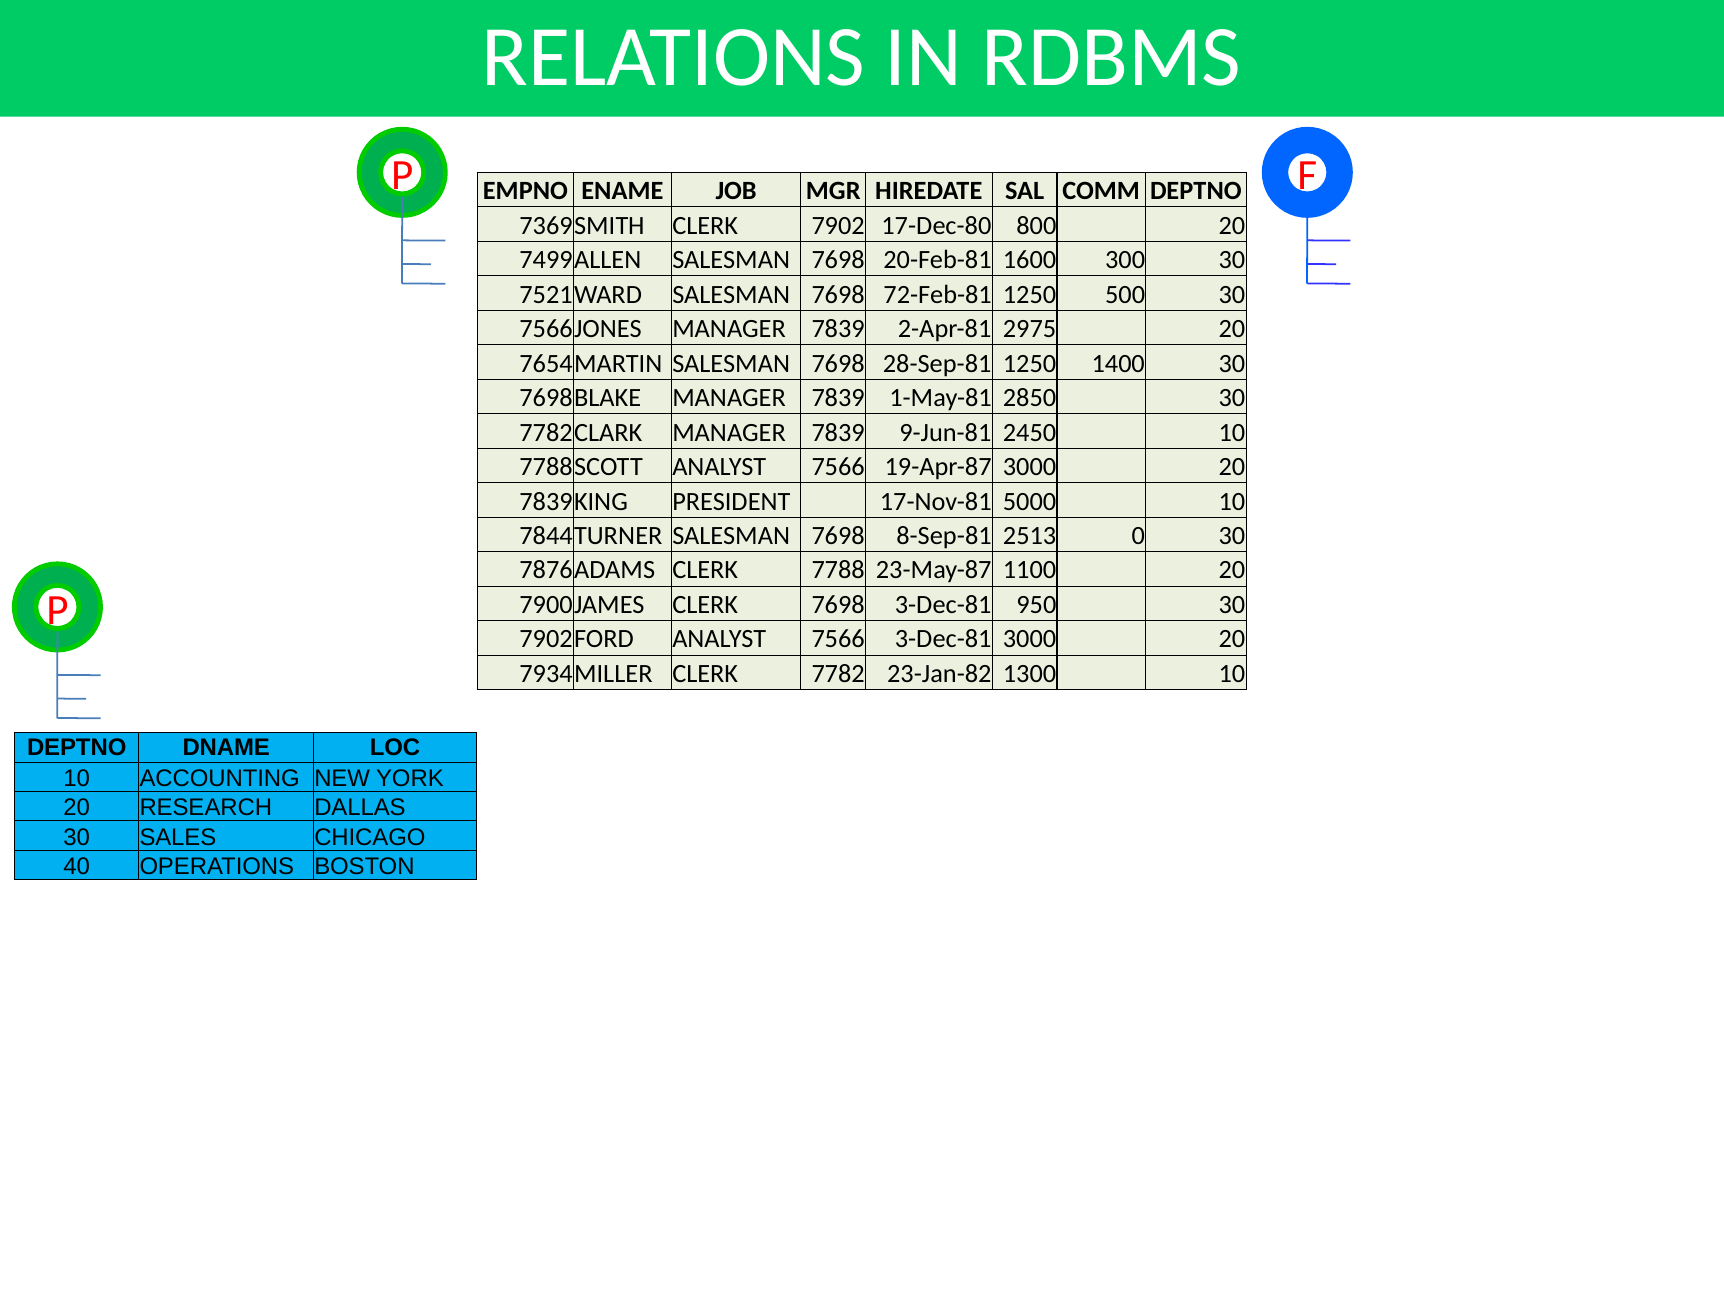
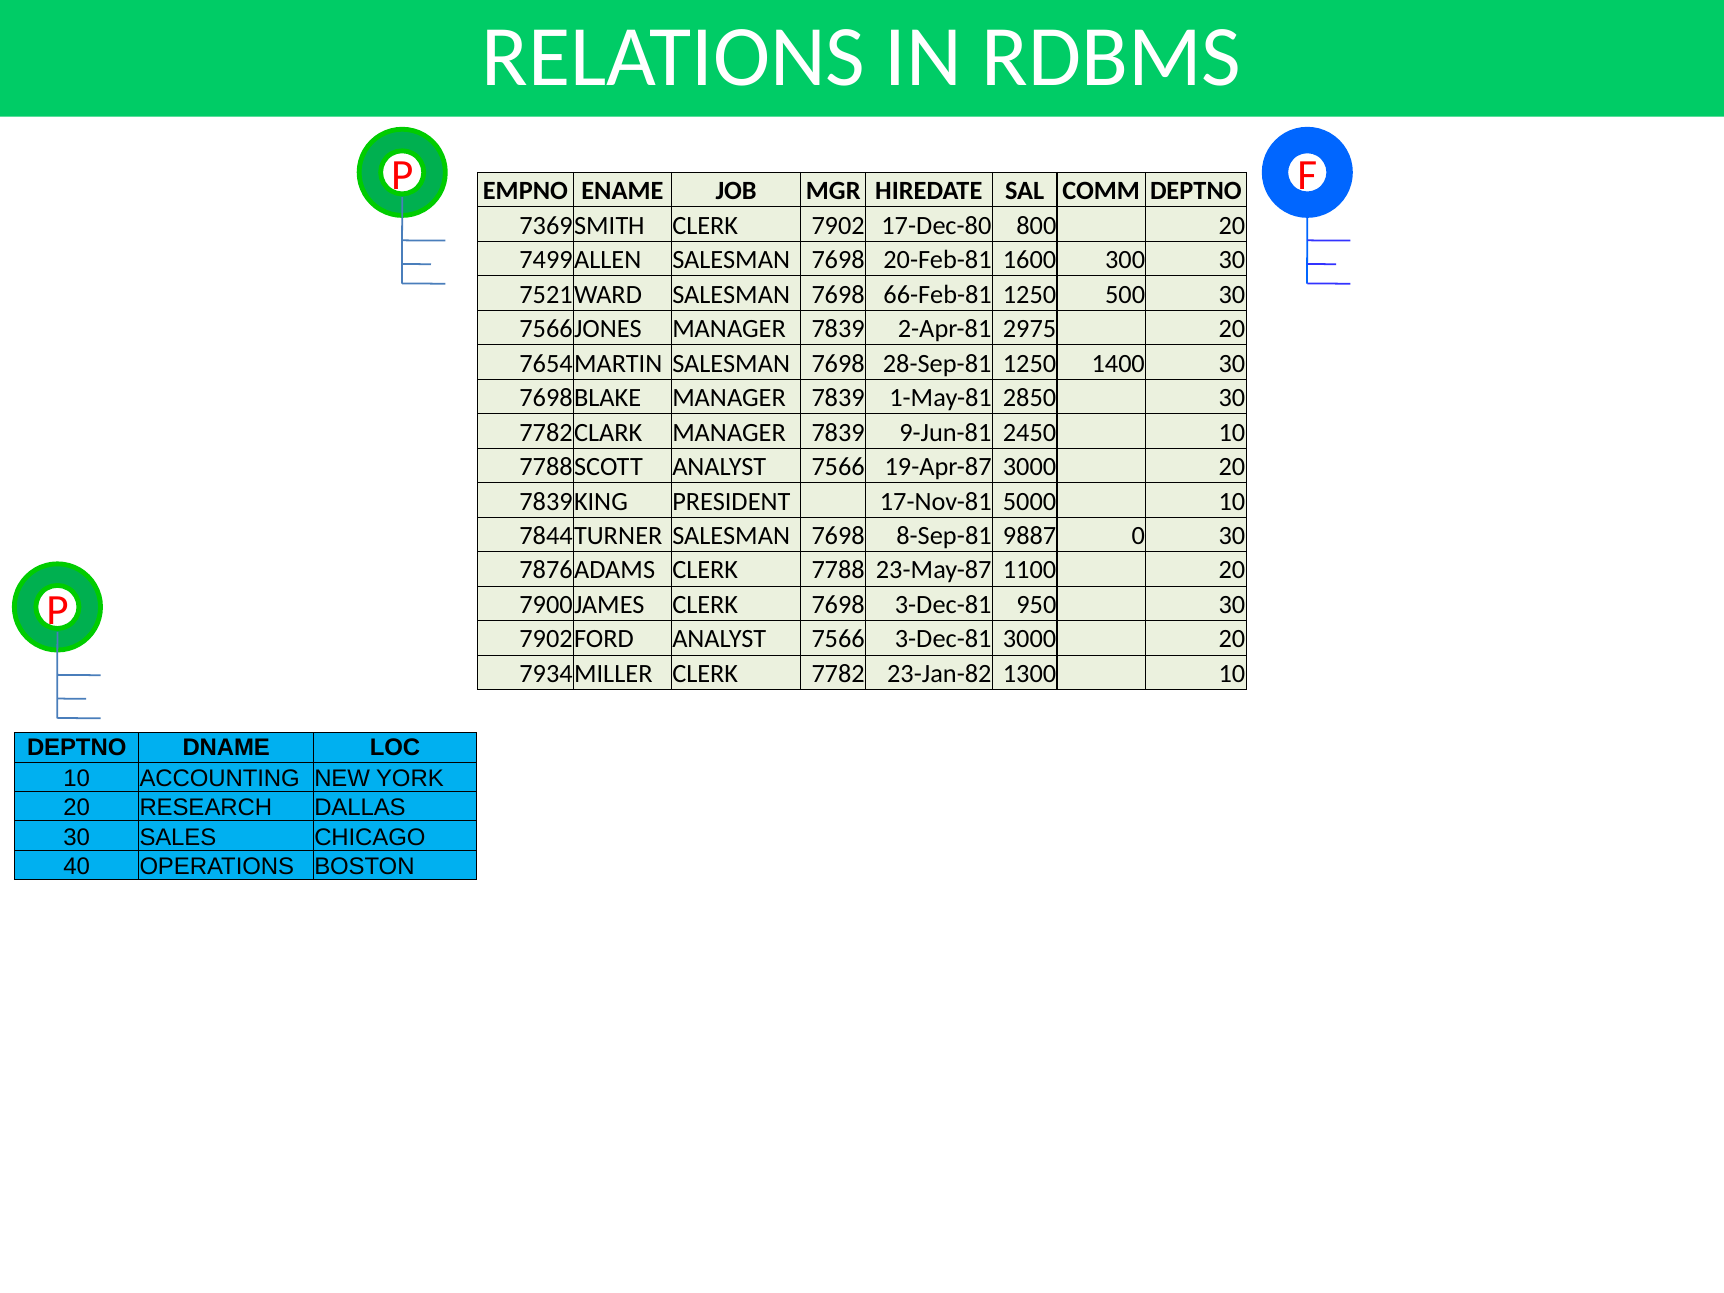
72-Feb-81: 72-Feb-81 -> 66-Feb-81 (938, 294)
2513: 2513 -> 9887 (1030, 536)
